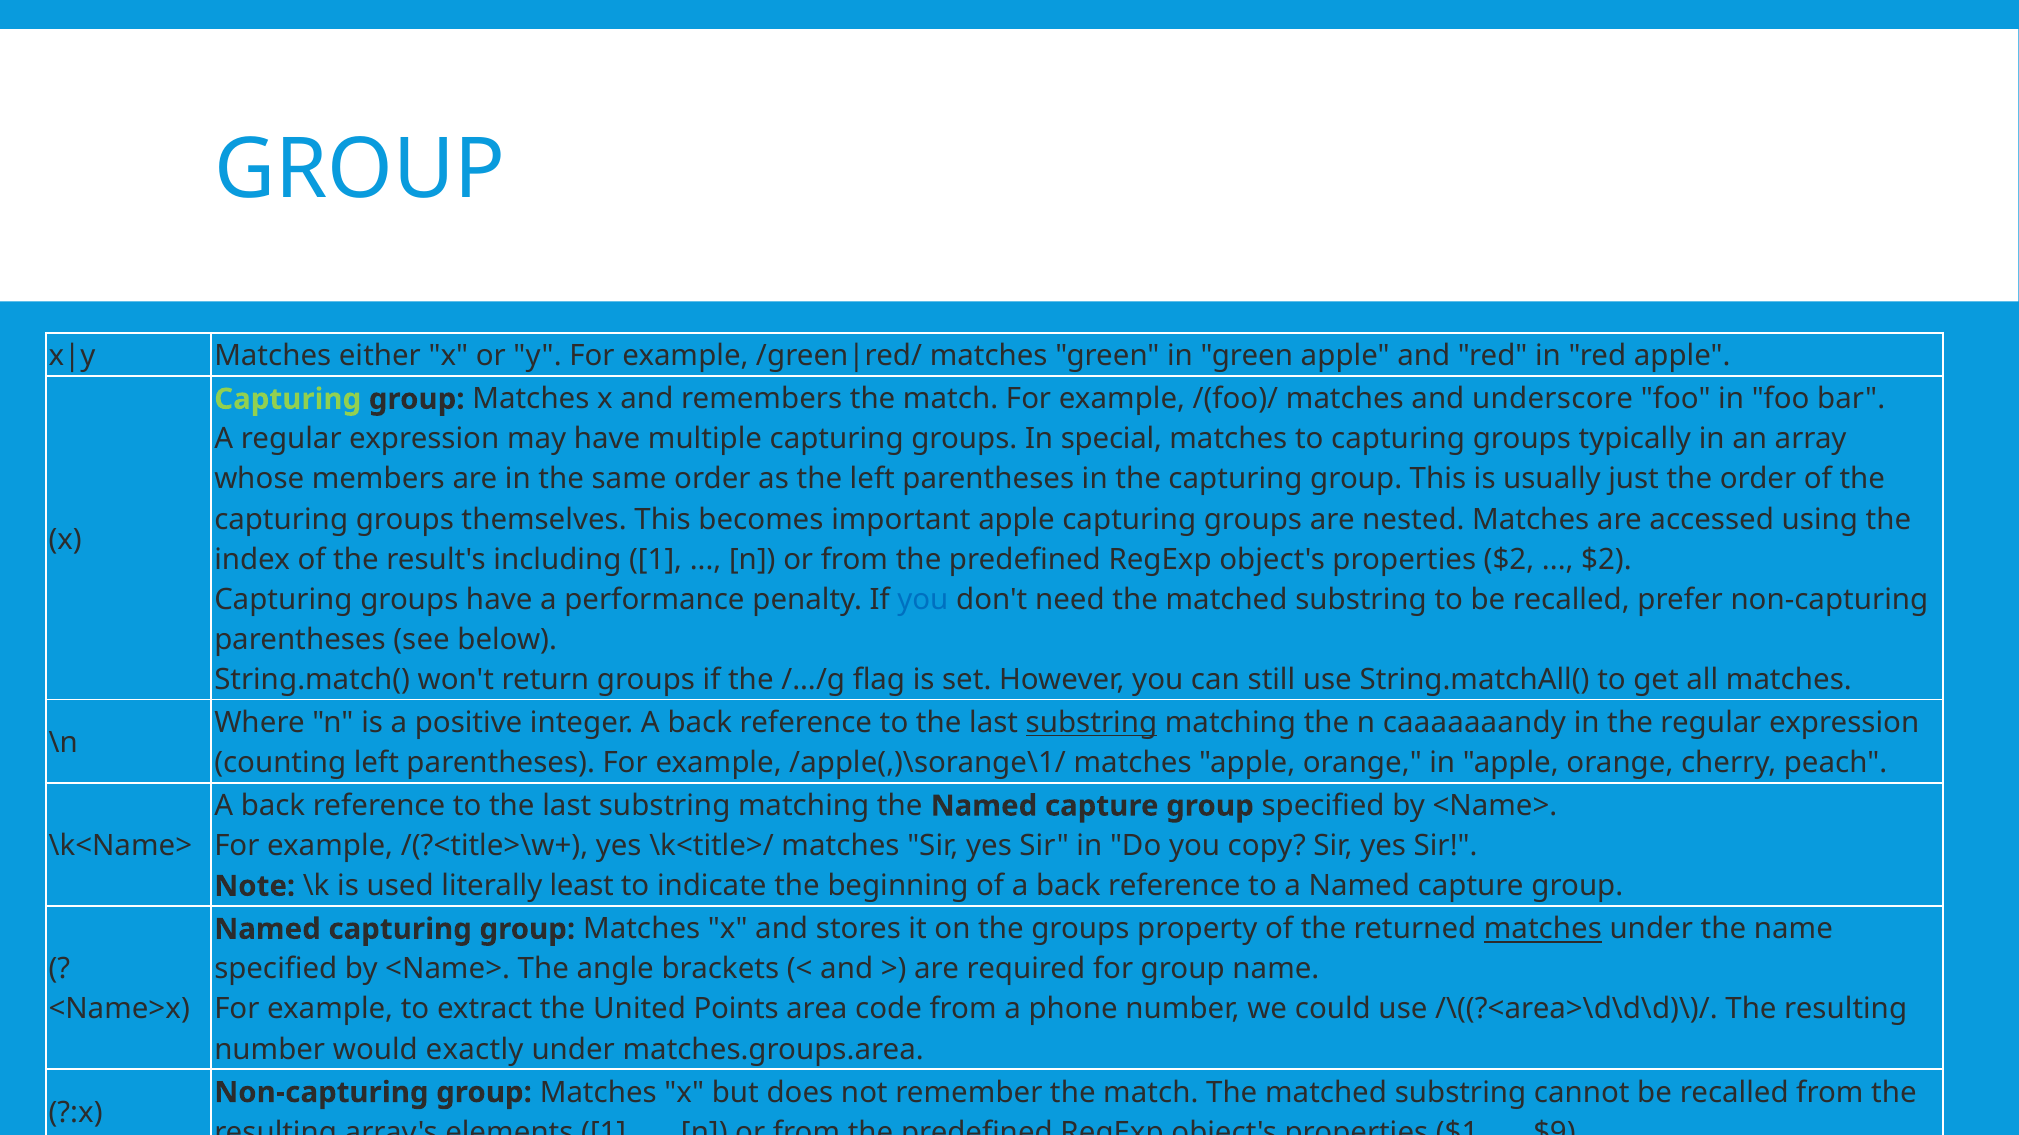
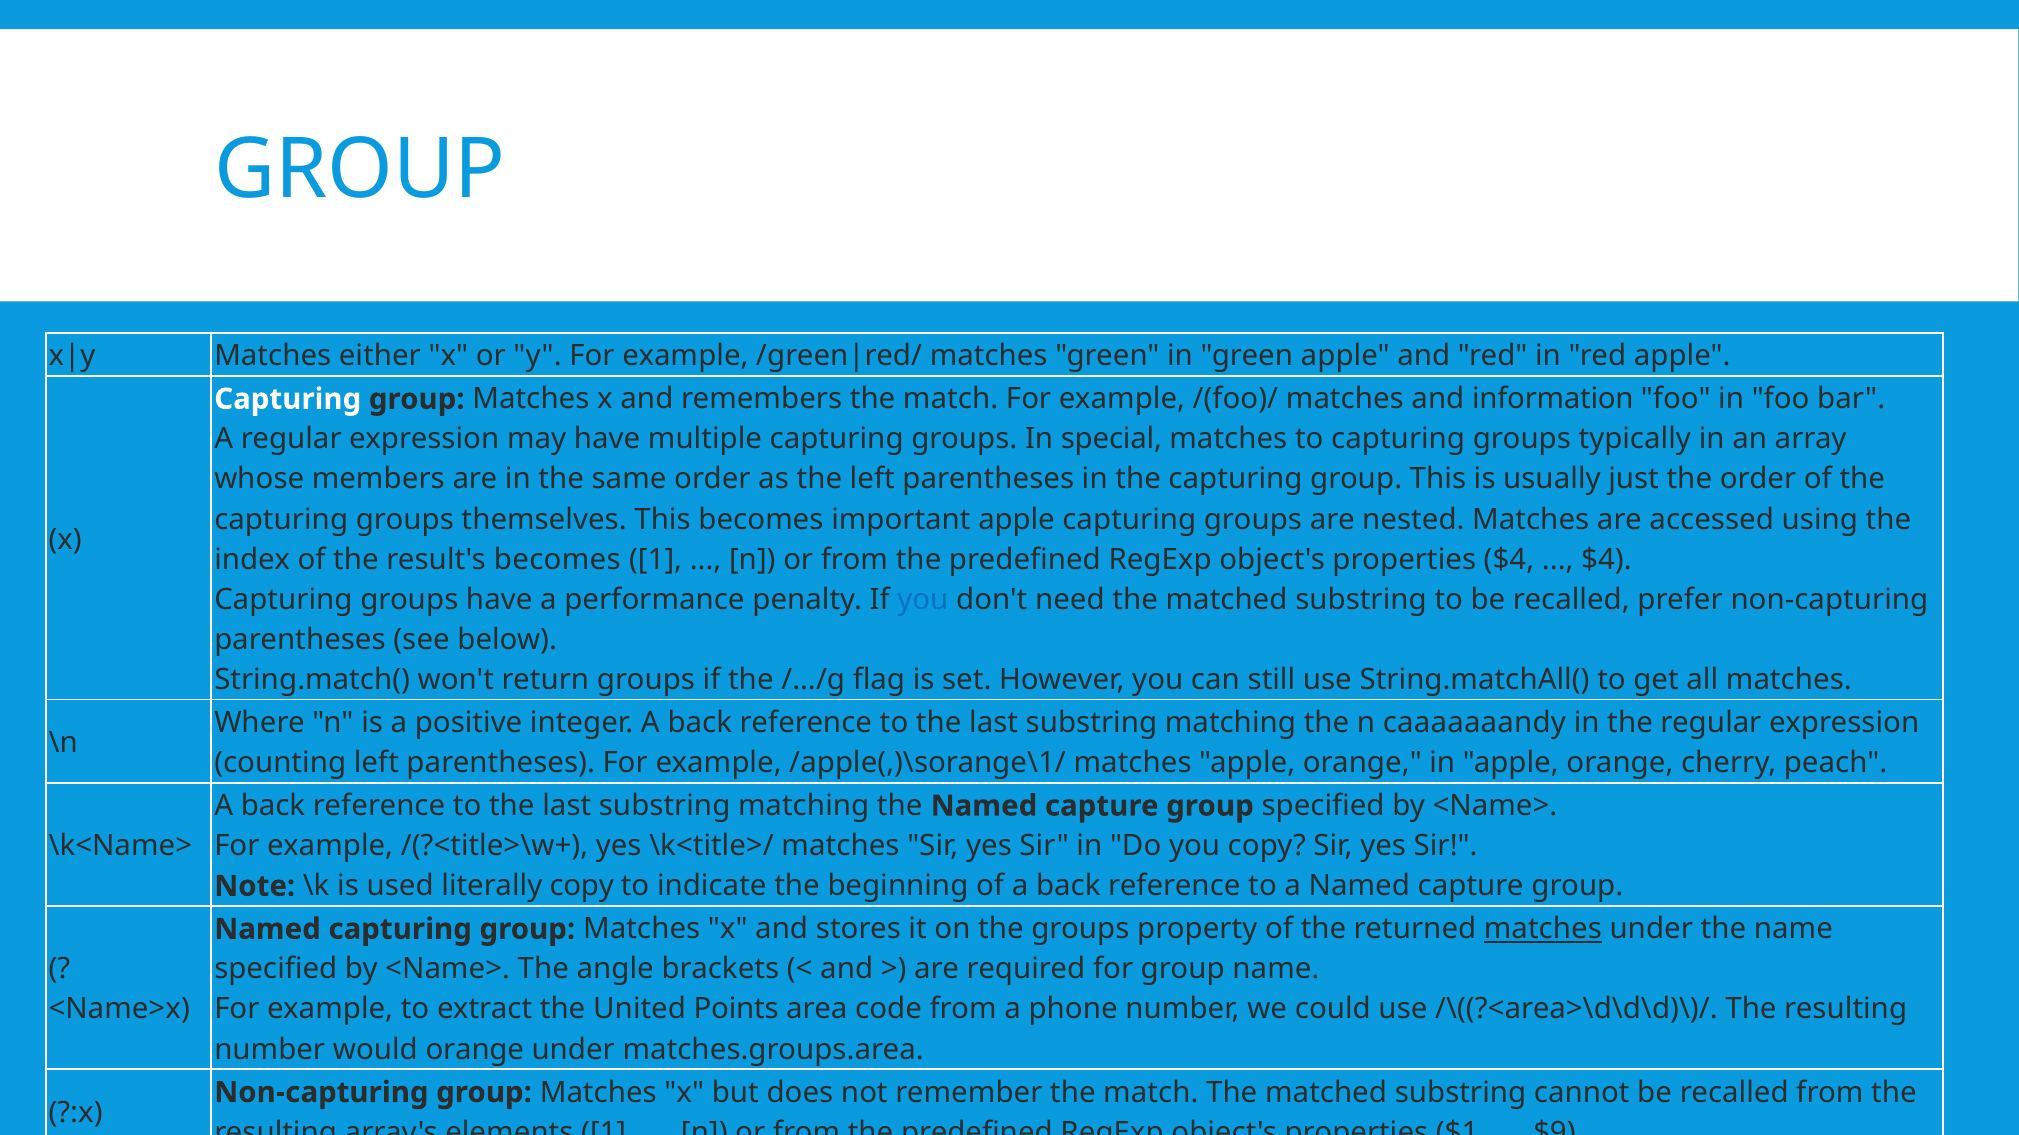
Capturing colour: light green -> white (288, 399)
underscore: underscore -> information (1553, 399)
result's including: including -> becomes (557, 560)
properties $2: $2 -> $4 (1509, 560)
$2: $2 -> $4 (1606, 560)
substring underline: present -> none (1091, 723)
literally least: least -> copy (582, 887)
would exactly: exactly -> orange (475, 1050)
